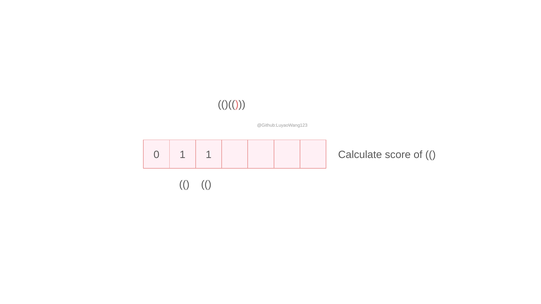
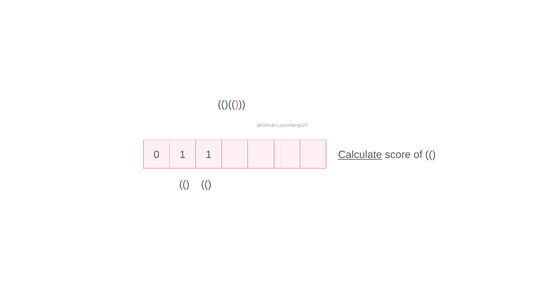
Calculate underline: none -> present (360, 155)
